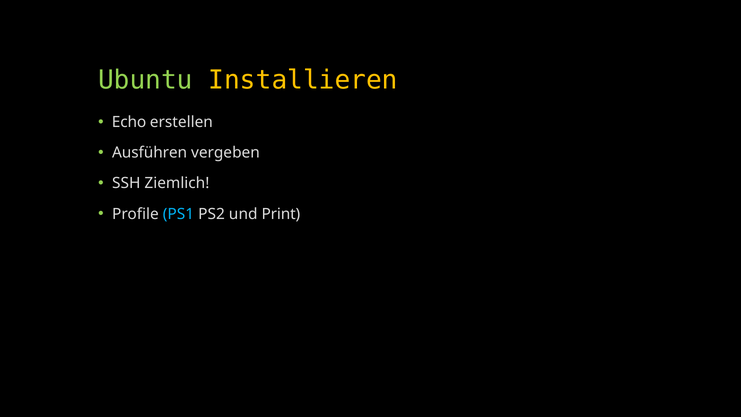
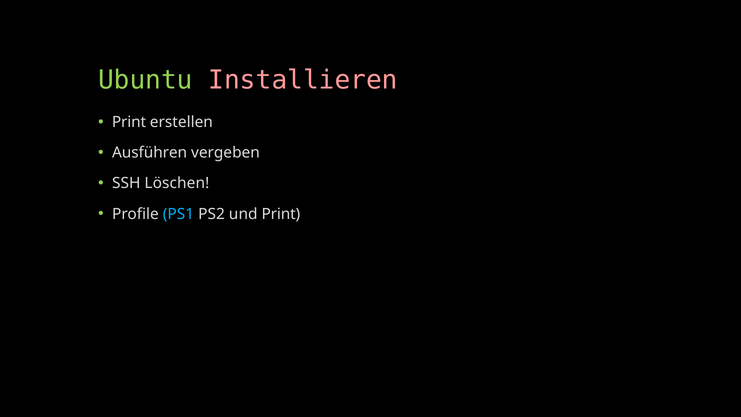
Installieren colour: yellow -> pink (303, 80)
Echo: Echo -> Print (129, 122)
Ziemlich: Ziemlich -> Löschen (177, 183)
